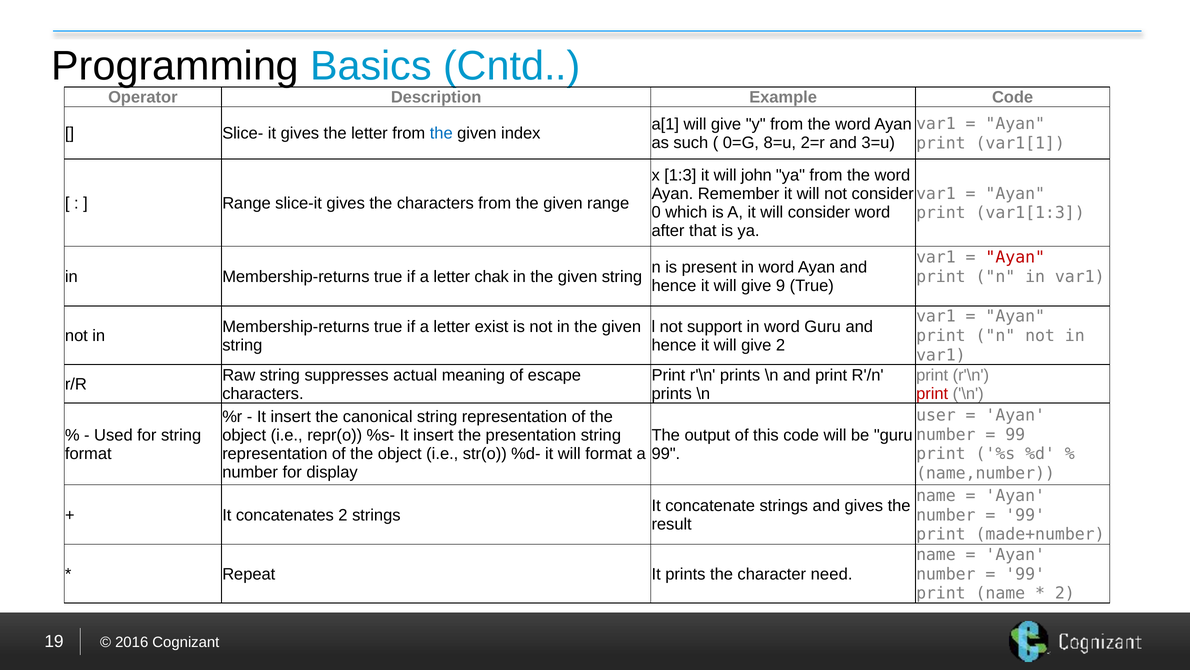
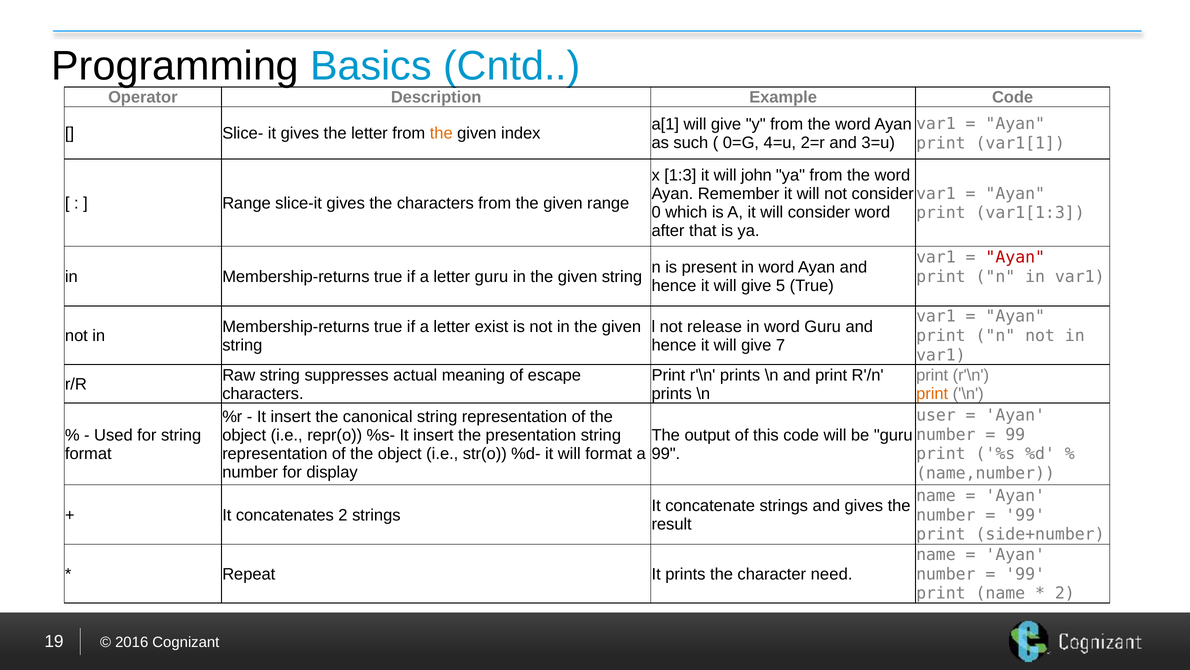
the colour: blue -> orange (441, 133)
8=u: 8=u -> 4=u (780, 143)
letter chak: chak -> guru (491, 276)
9: 9 -> 5 (781, 286)
support: support -> release (715, 326)
give 2: 2 -> 7 (781, 345)
print colour: red -> orange (932, 393)
made+number: made+number -> side+number (1040, 534)
